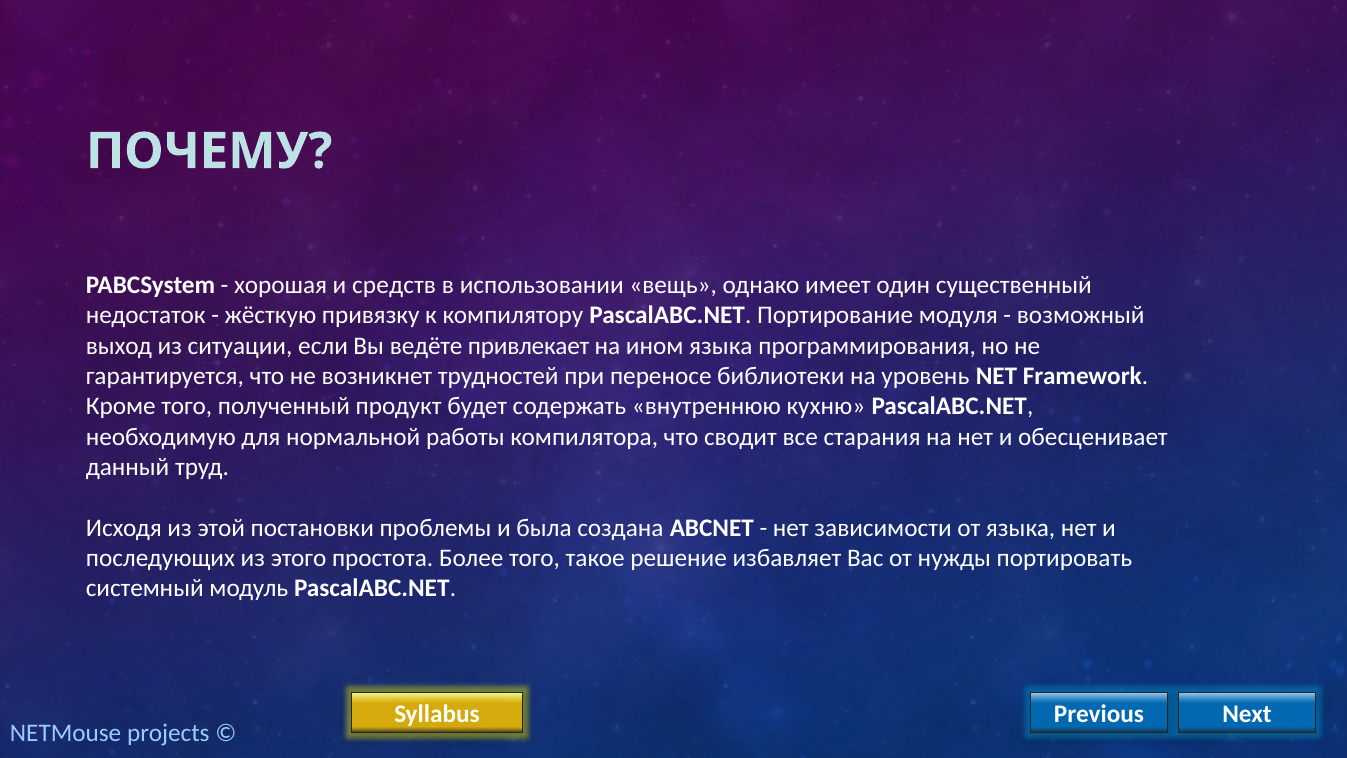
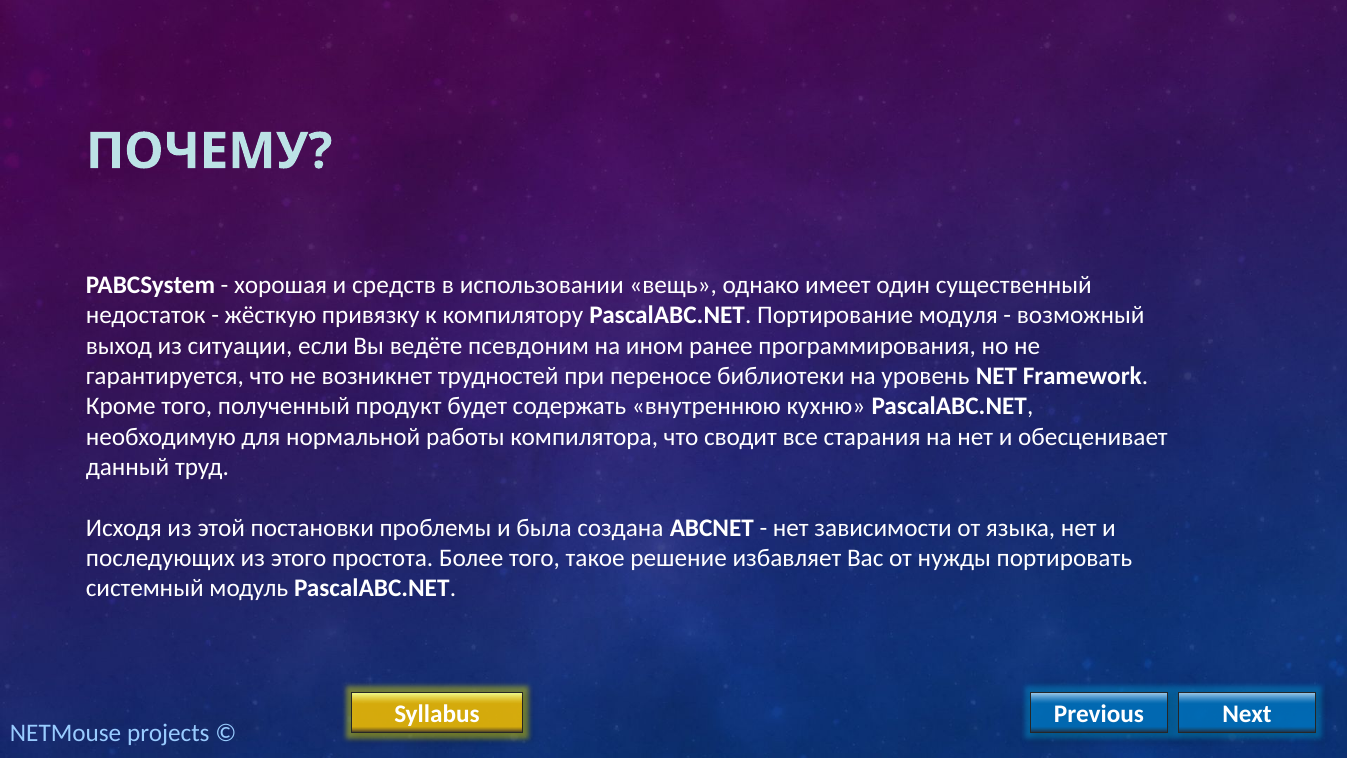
привлекает: привлекает -> псевдоним (529, 346)
ином языка: языка -> ранее (721, 346)
